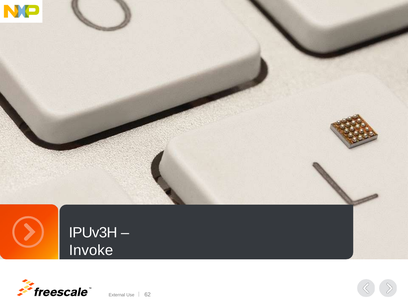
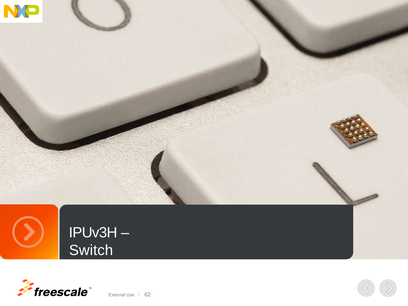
Invoke: Invoke -> Switch (91, 250)
